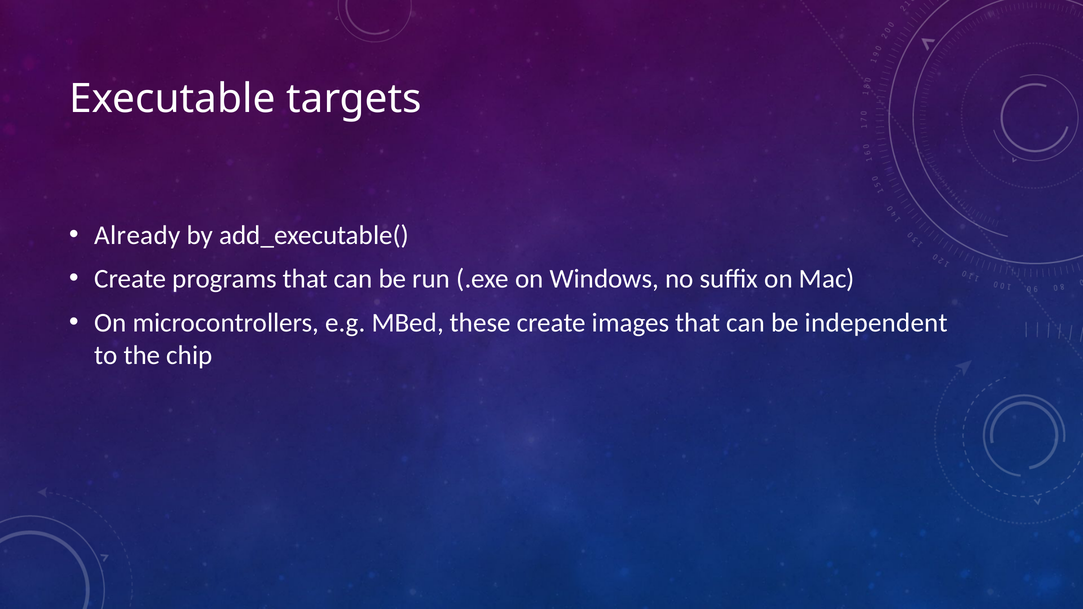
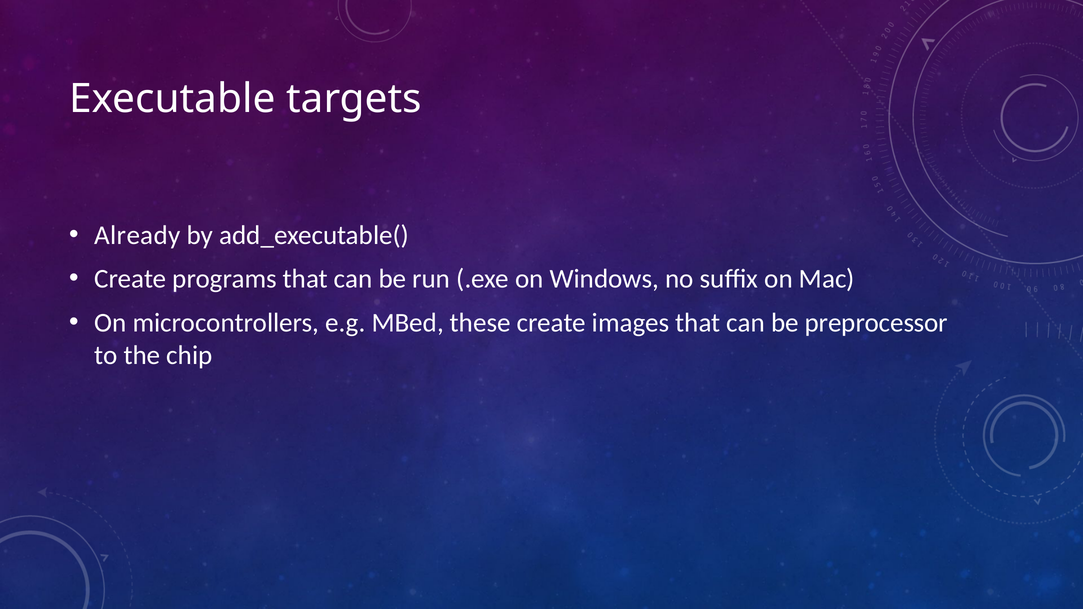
independent: independent -> preprocessor (876, 323)
